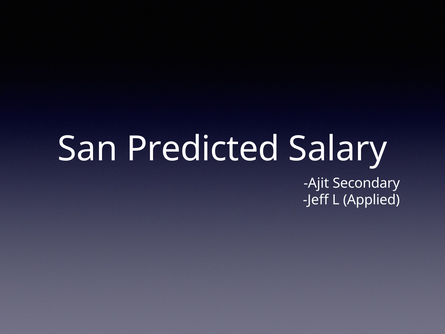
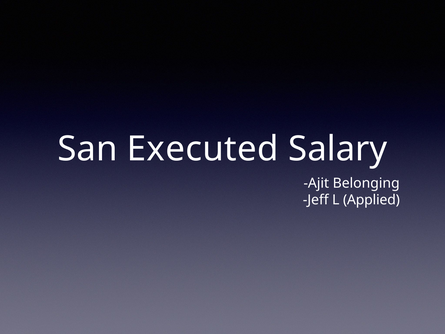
Predicted: Predicted -> Executed (203, 149)
Secondary: Secondary -> Belonging (366, 183)
